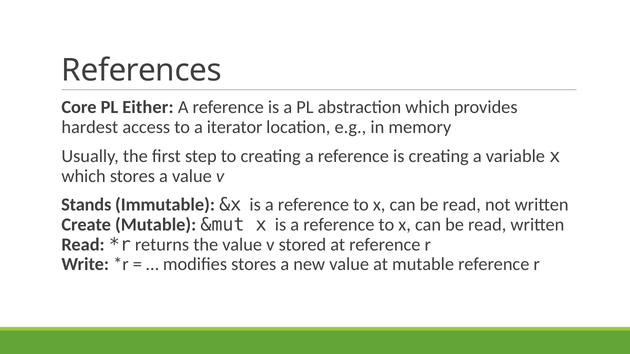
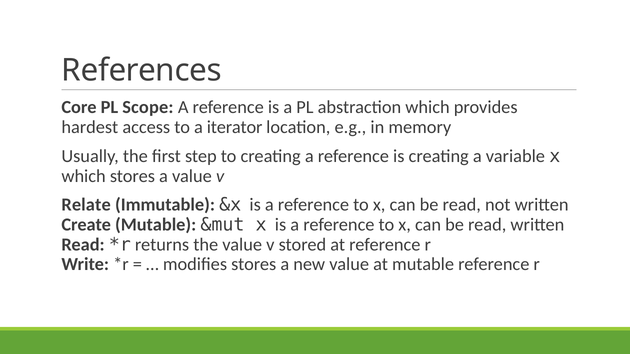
Either: Either -> Scope (148, 108)
Stands: Stands -> Relate (86, 205)
